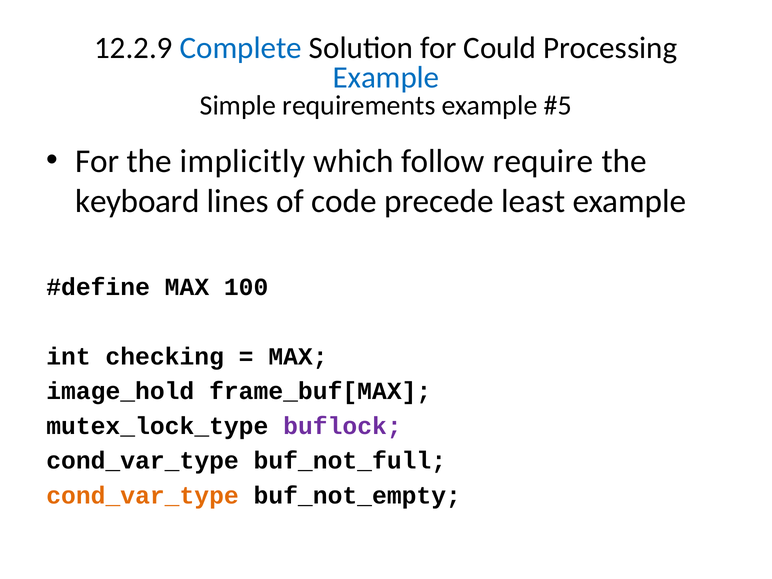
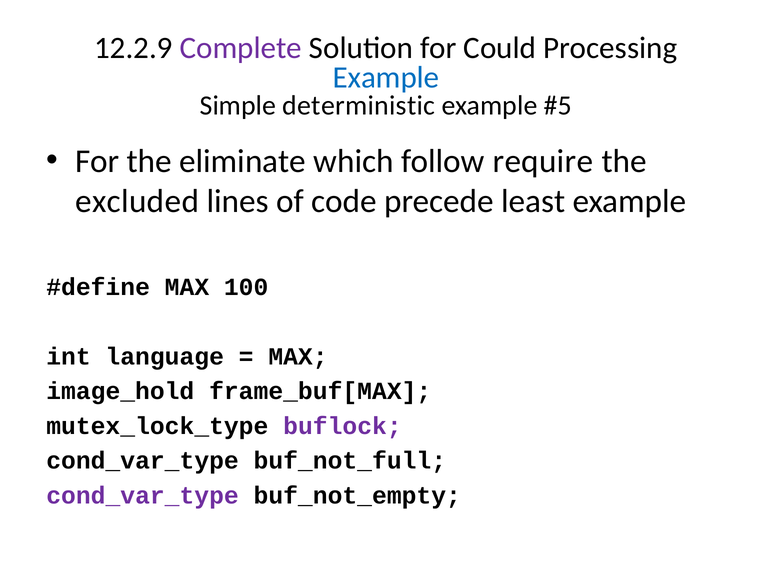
Complete colour: blue -> purple (241, 48)
requirements: requirements -> deterministic (359, 105)
implicitly: implicitly -> eliminate (243, 161)
keyboard: keyboard -> excluded (137, 201)
checking: checking -> language (165, 357)
cond_var_type colour: orange -> purple (143, 495)
